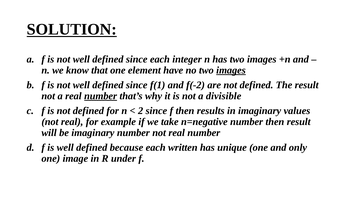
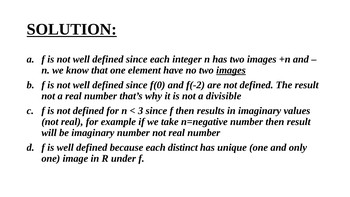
f(1: f(1 -> f(0 (158, 85)
number underline: present -> none (101, 96)
2: 2 -> 3 (141, 111)
written: written -> distinct (183, 147)
